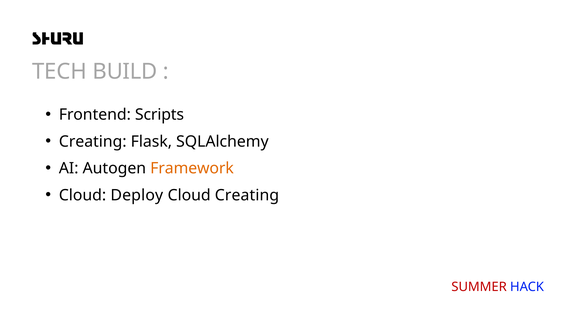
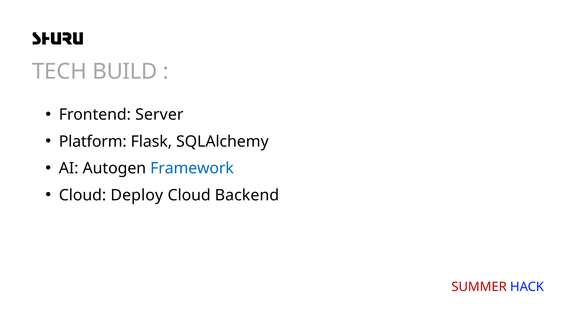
Scripts: Scripts -> Server (159, 115)
Creating: Creating -> Platform (93, 142)
Framework colour: orange -> blue (192, 169)
Cloud Creating: Creating -> Backend (247, 195)
